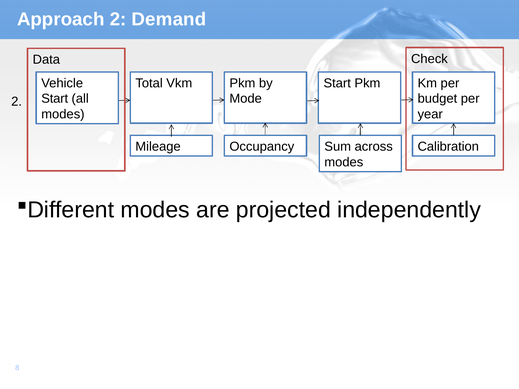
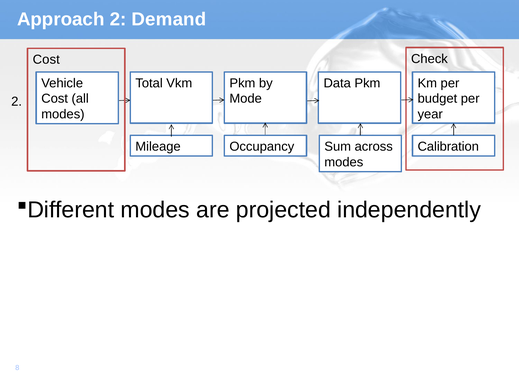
Data: Data -> Cost (46, 60)
Start: Start -> Data (337, 83)
Start: Start -> Cost (55, 99)
